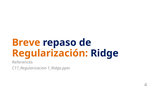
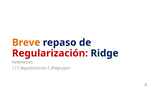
Regularización colour: orange -> red (50, 53)
